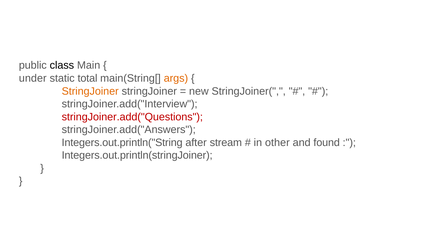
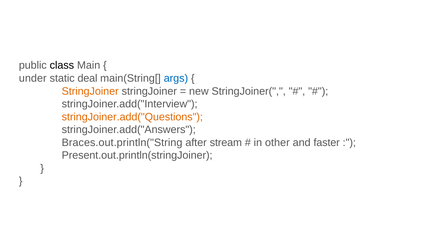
total: total -> deal (88, 78)
args colour: orange -> blue (176, 78)
stringJoiner.add("Questions colour: red -> orange (132, 117)
Integers.out.println("String: Integers.out.println("String -> Braces.out.println("String (122, 142)
found: found -> faster (327, 142)
Integers.out.println(stringJoiner: Integers.out.println(stringJoiner -> Present.out.println(stringJoiner (137, 155)
